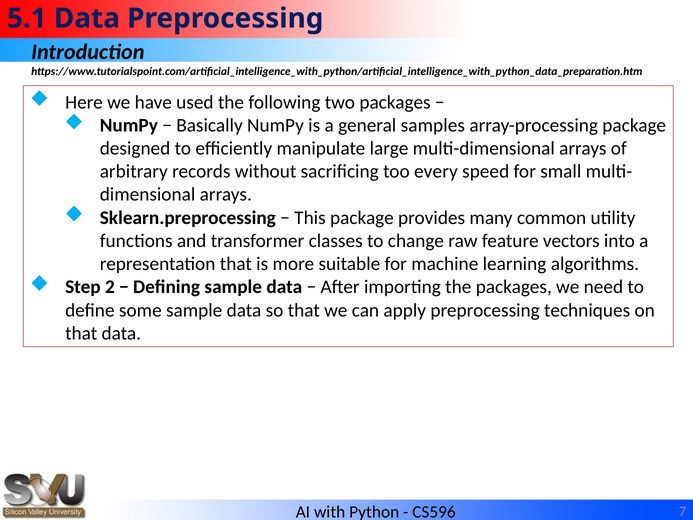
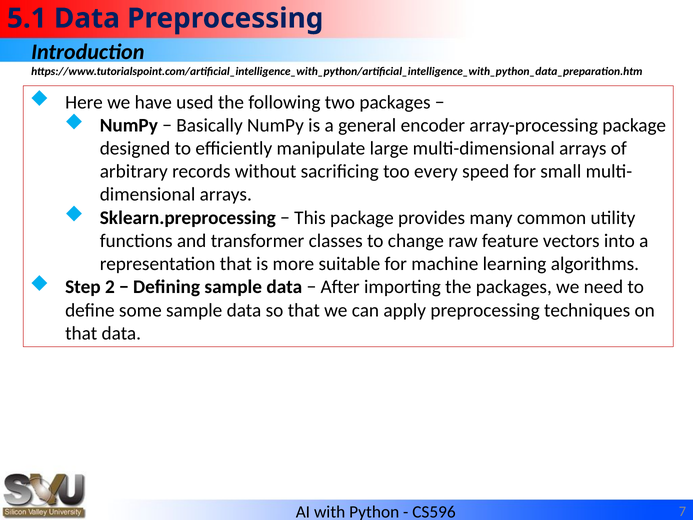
samples: samples -> encoder (433, 125)
